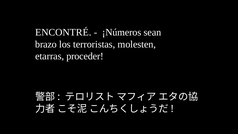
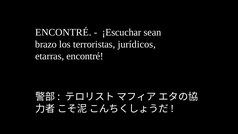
¡Números: ¡Números -> ¡Escuchar (122, 32)
molesten: molesten -> jurídicos (137, 44)
etarras proceder: proceder -> encontré (85, 56)
